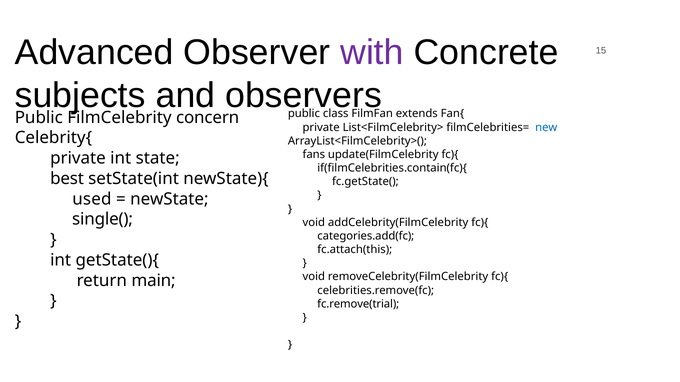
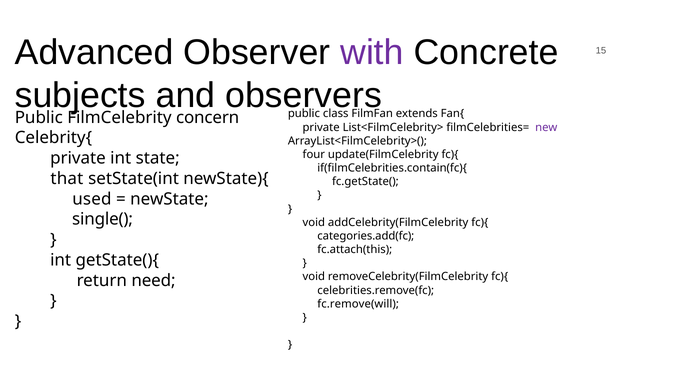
new colour: blue -> purple (546, 127)
fans: fans -> four (314, 155)
best: best -> that (67, 179)
main: main -> need (153, 281)
fc.remove(trial: fc.remove(trial -> fc.remove(will (358, 304)
